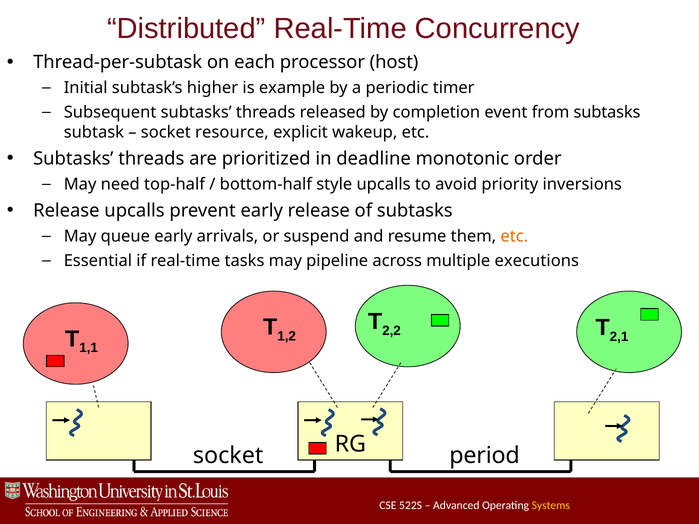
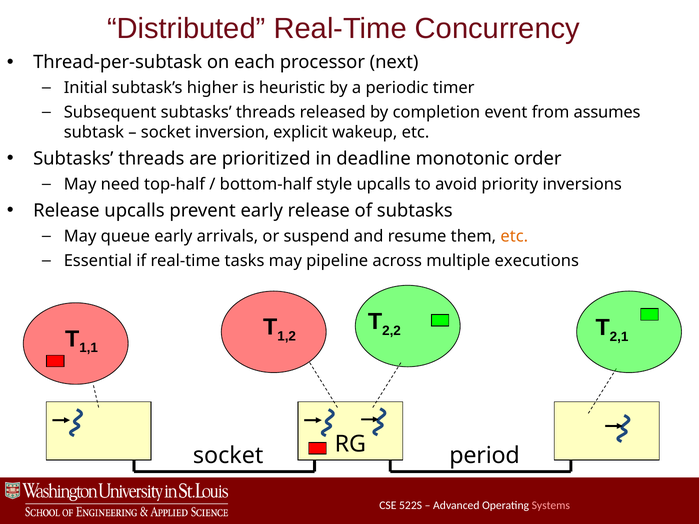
host: host -> next (394, 62)
example: example -> heuristic (292, 88)
from subtasks: subtasks -> assumes (607, 112)
resource: resource -> inversion (232, 132)
Systems colour: yellow -> pink (551, 506)
